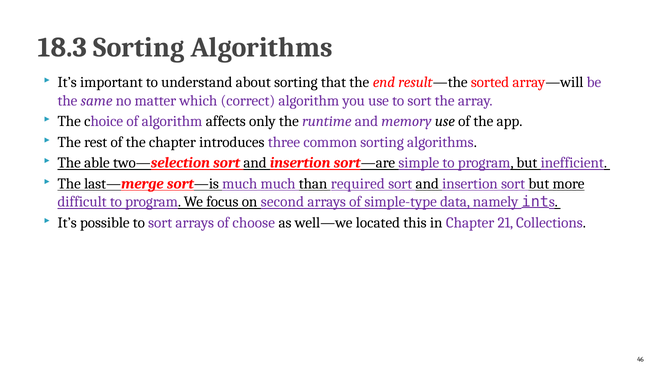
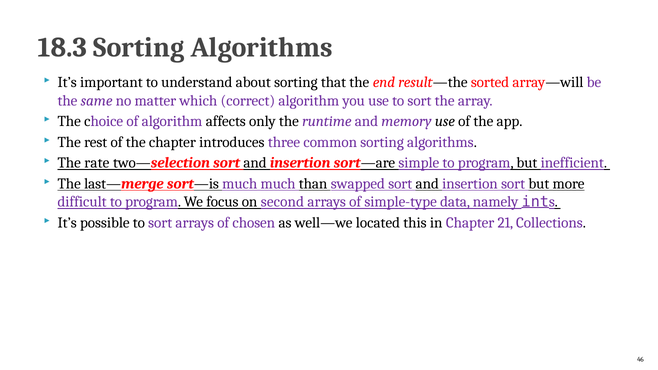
able: able -> rate (97, 163)
required: required -> swapped (358, 184)
choose: choose -> chosen (254, 223)
